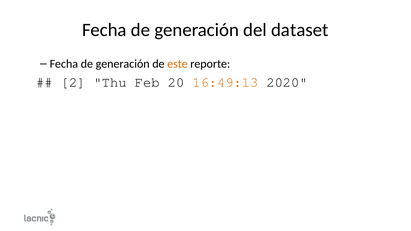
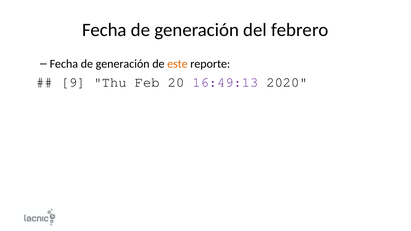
dataset: dataset -> febrero (300, 30)
2: 2 -> 9 (73, 82)
16:49:13 colour: orange -> purple (225, 82)
